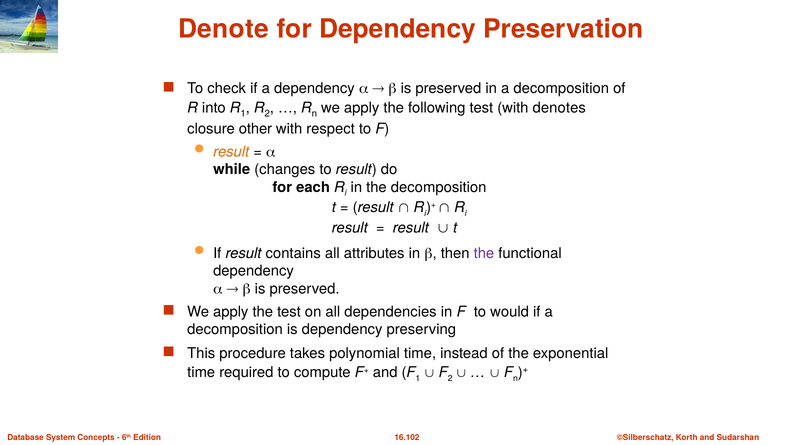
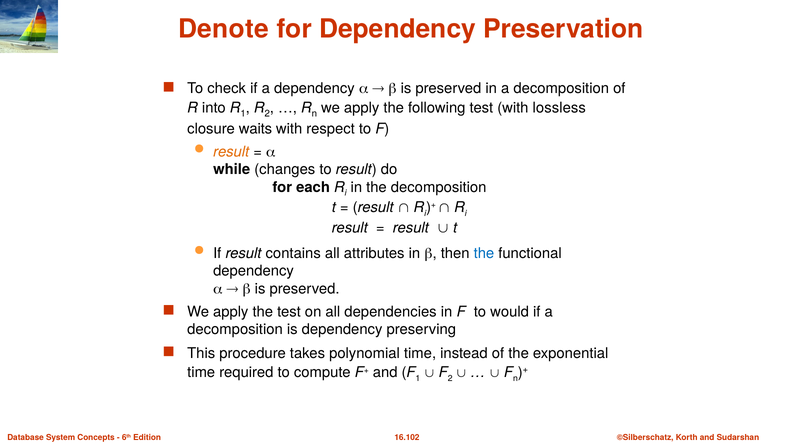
denotes: denotes -> lossless (559, 108)
other: other -> waits (255, 129)
the colour: purple -> blue (484, 253)
